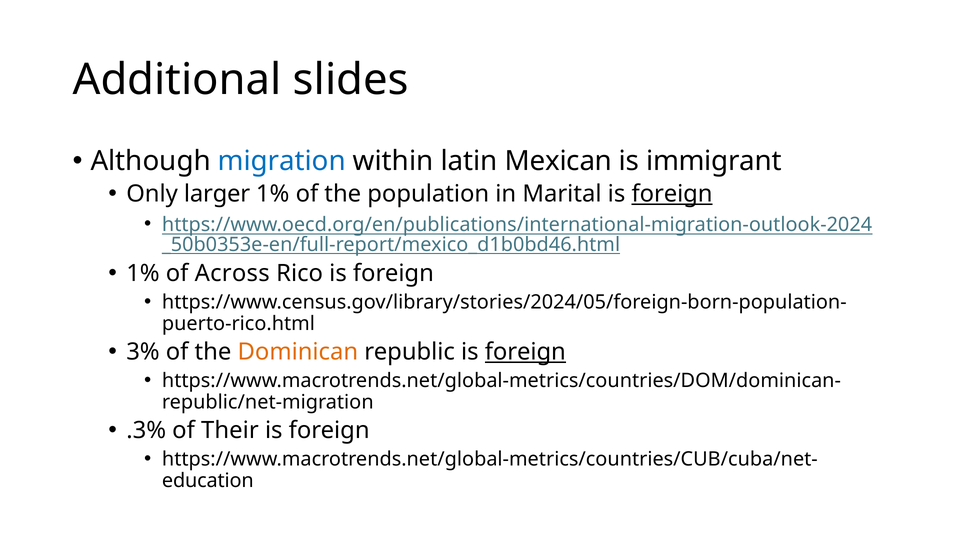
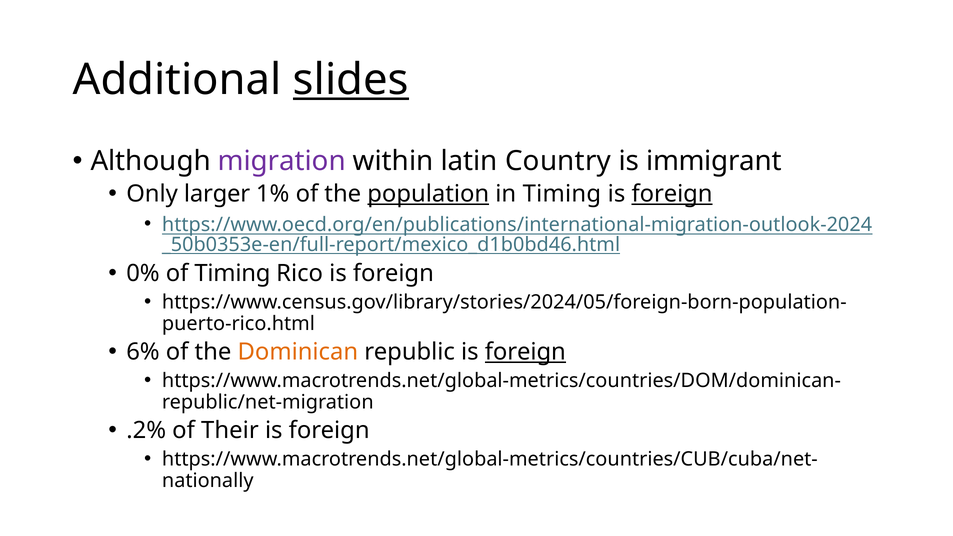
slides underline: none -> present (351, 80)
migration colour: blue -> purple (282, 161)
Mexican: Mexican -> Country (558, 161)
population underline: none -> present (428, 194)
in Marital: Marital -> Timing (562, 194)
1%: 1% -> 0% (143, 274)
of Across: Across -> Timing (232, 274)
3%: 3% -> 6% (143, 352)
.3%: .3% -> .2% (146, 431)
education: education -> nationally (208, 481)
